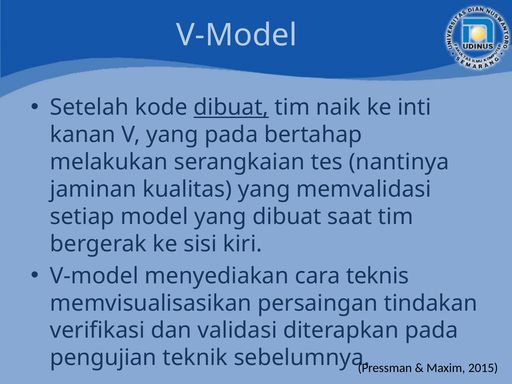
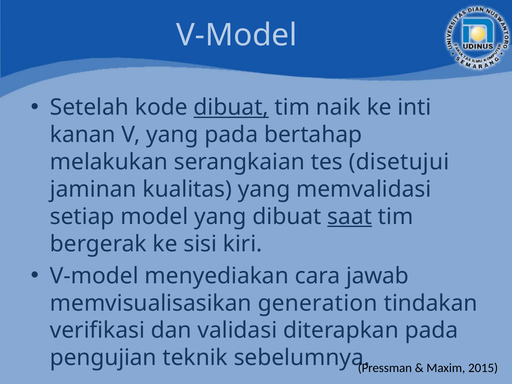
nantinya: nantinya -> disetujui (399, 162)
saat underline: none -> present (350, 217)
teknis: teknis -> jawab (377, 276)
persaingan: persaingan -> generation (318, 303)
